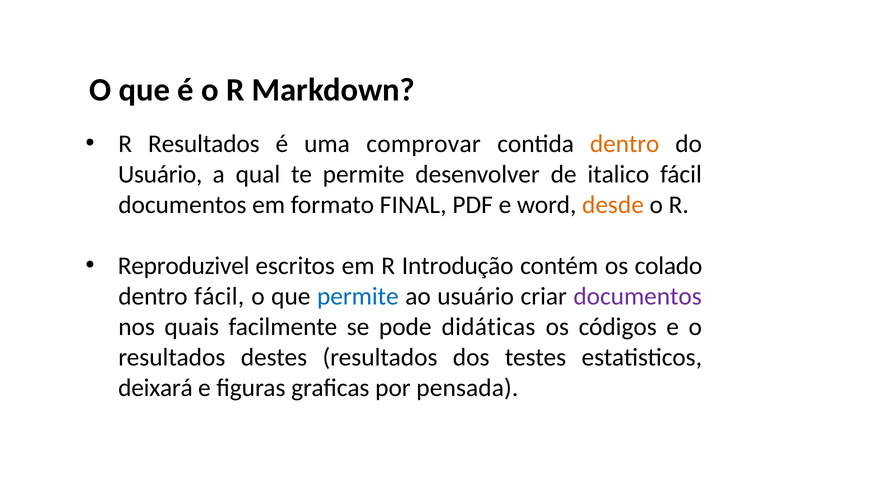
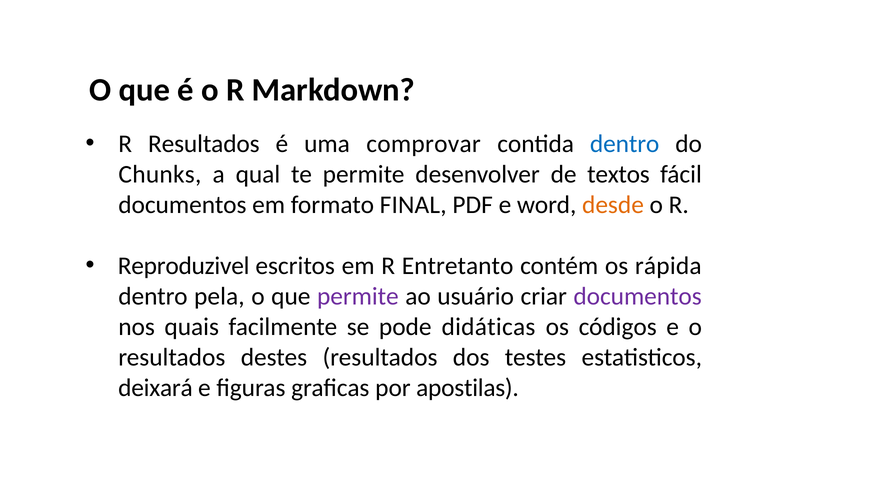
dentro colour: orange -> blue (625, 144)
Usuário: Usuário -> Chunks (160, 174)
italico: italico -> textos (618, 174)
Introdução: Introdução -> Entretanto (458, 266)
colado: colado -> rápida (668, 266)
dentro fácil: fácil -> pela (219, 296)
permite colour: blue -> purple (358, 296)
pensada: pensada -> apostilas (468, 388)
